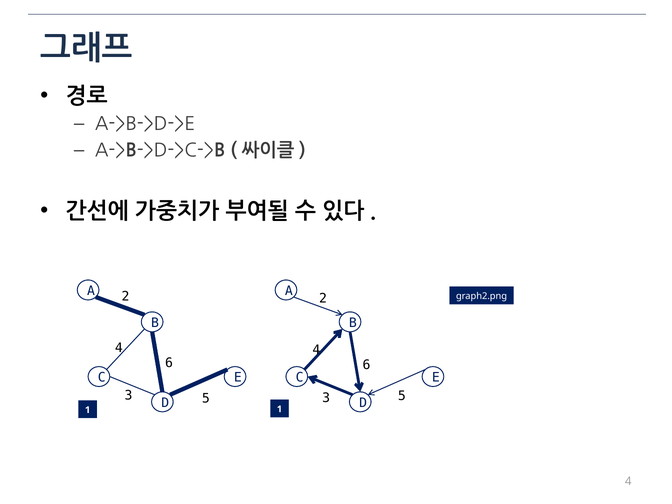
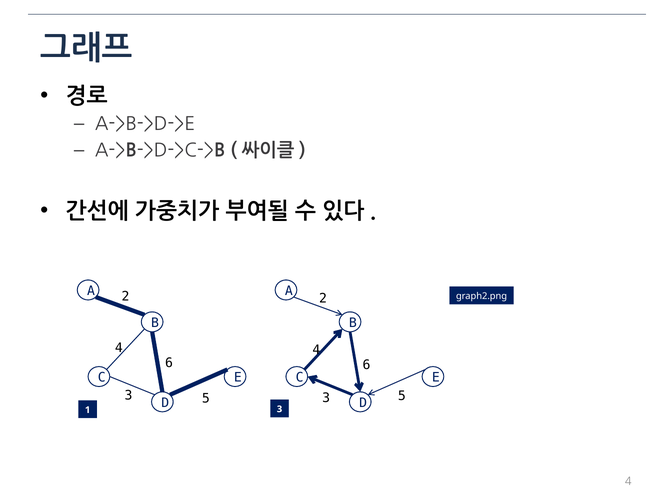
1 1: 1 -> 3 (280, 409)
